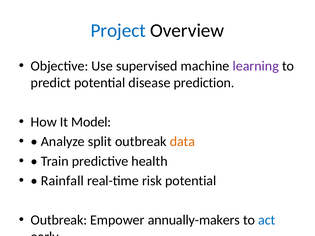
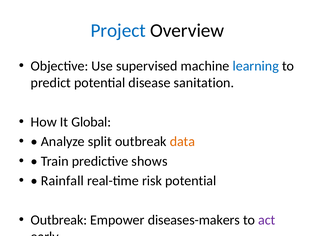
learning colour: purple -> blue (256, 66)
prediction: prediction -> sanitation (204, 83)
Model: Model -> Global (91, 122)
health: health -> shows (149, 161)
annually-makers: annually-makers -> diseases-makers (194, 220)
act colour: blue -> purple (267, 220)
